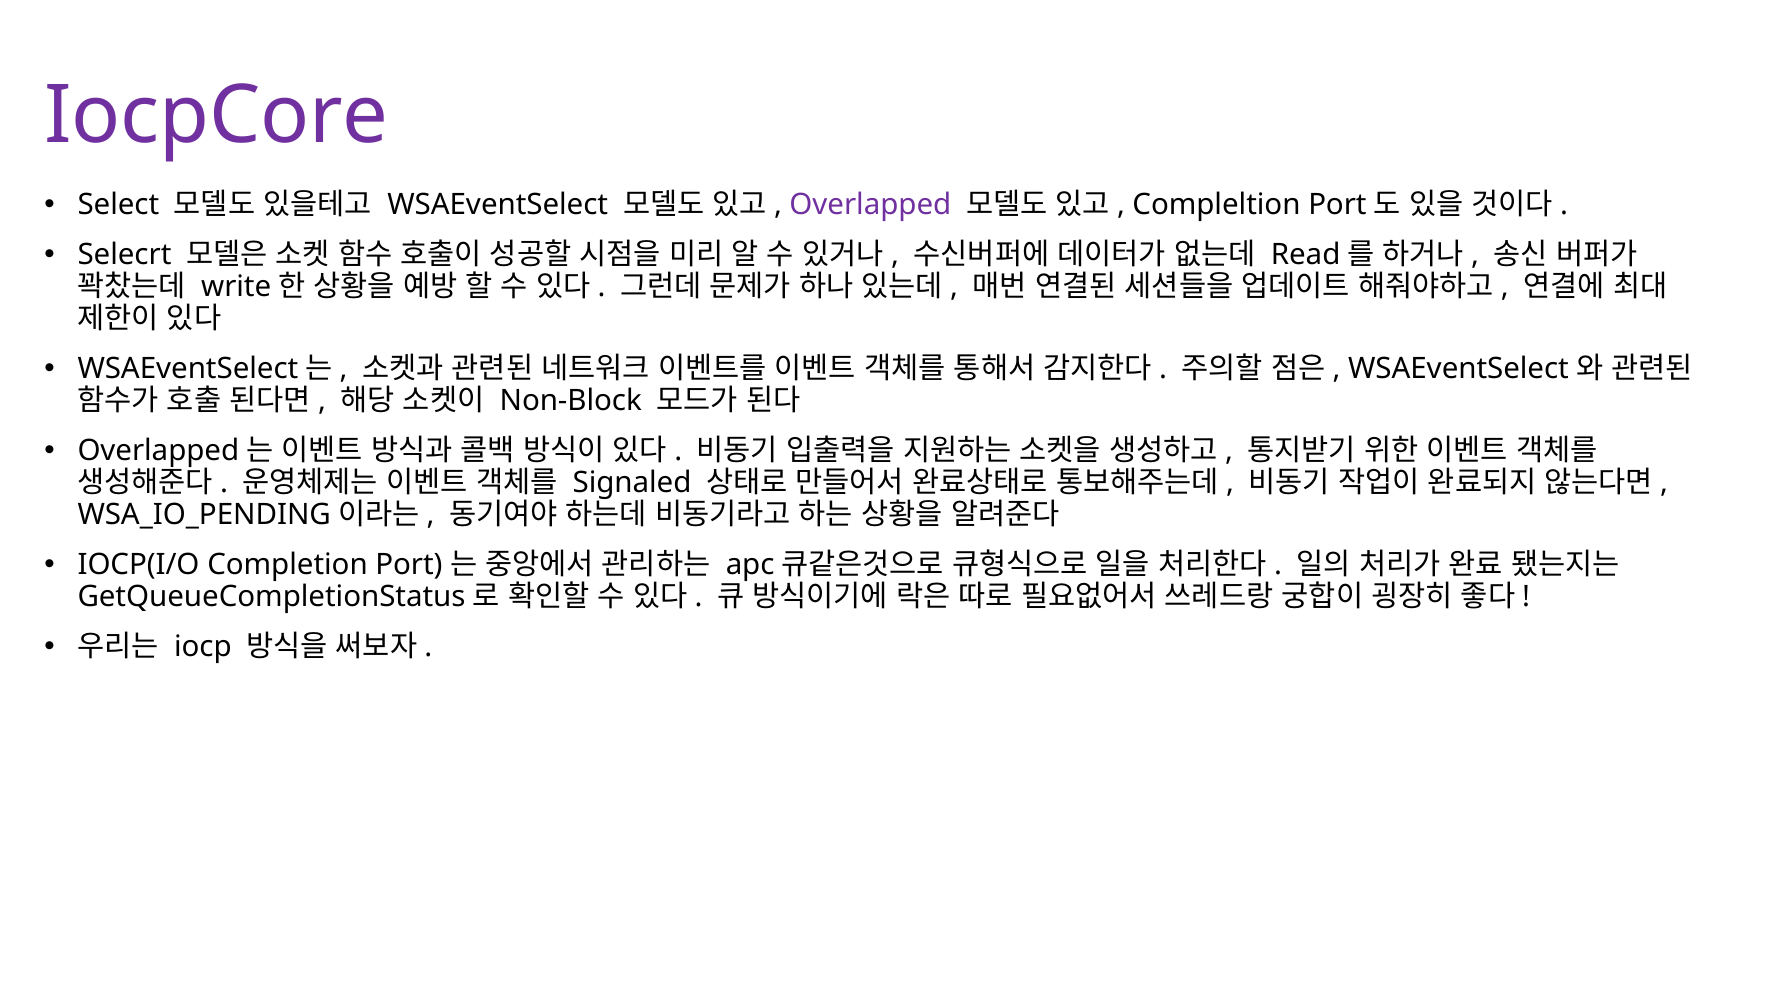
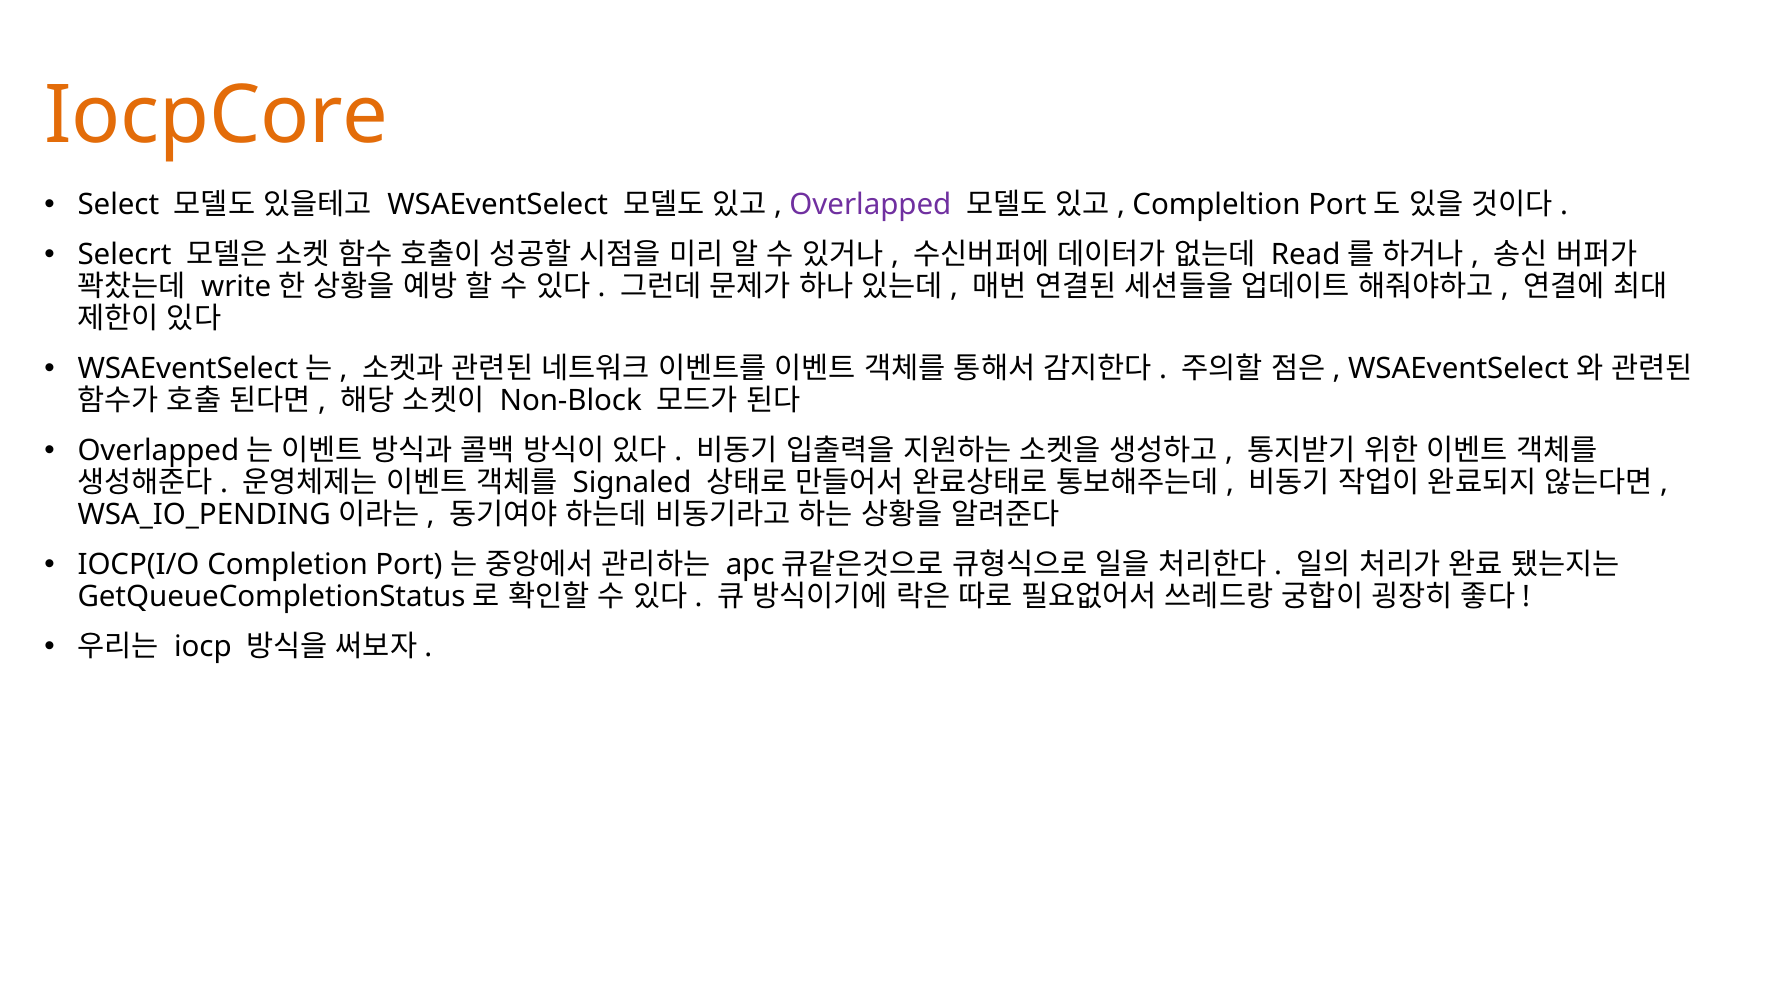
IocpCore colour: purple -> orange (216, 116)
